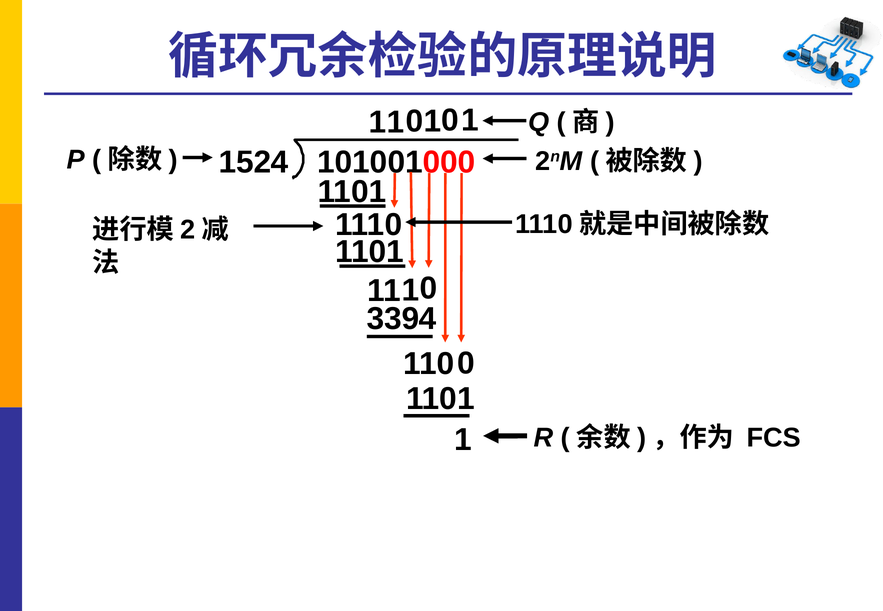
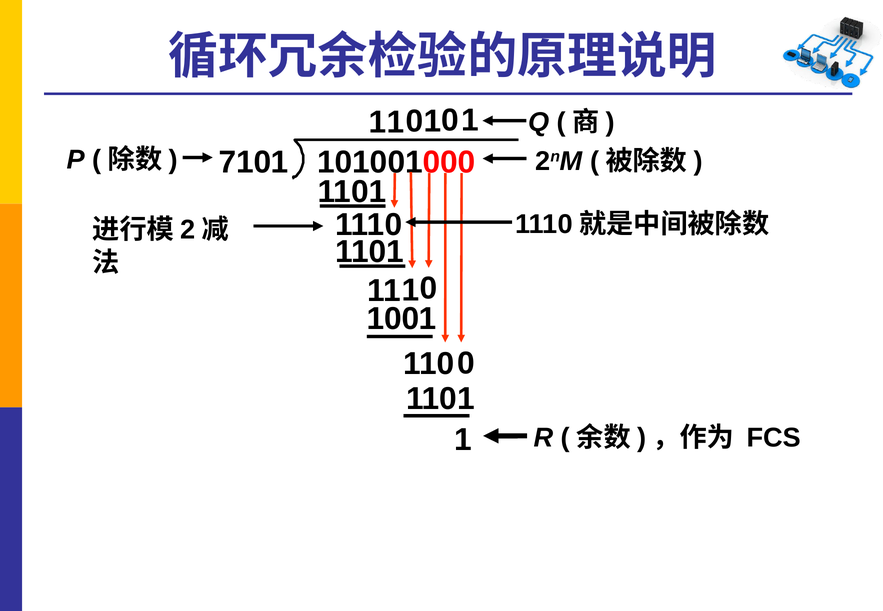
1524: 1524 -> 7101 (254, 163)
3394: 3394 -> 1001 (402, 319)
